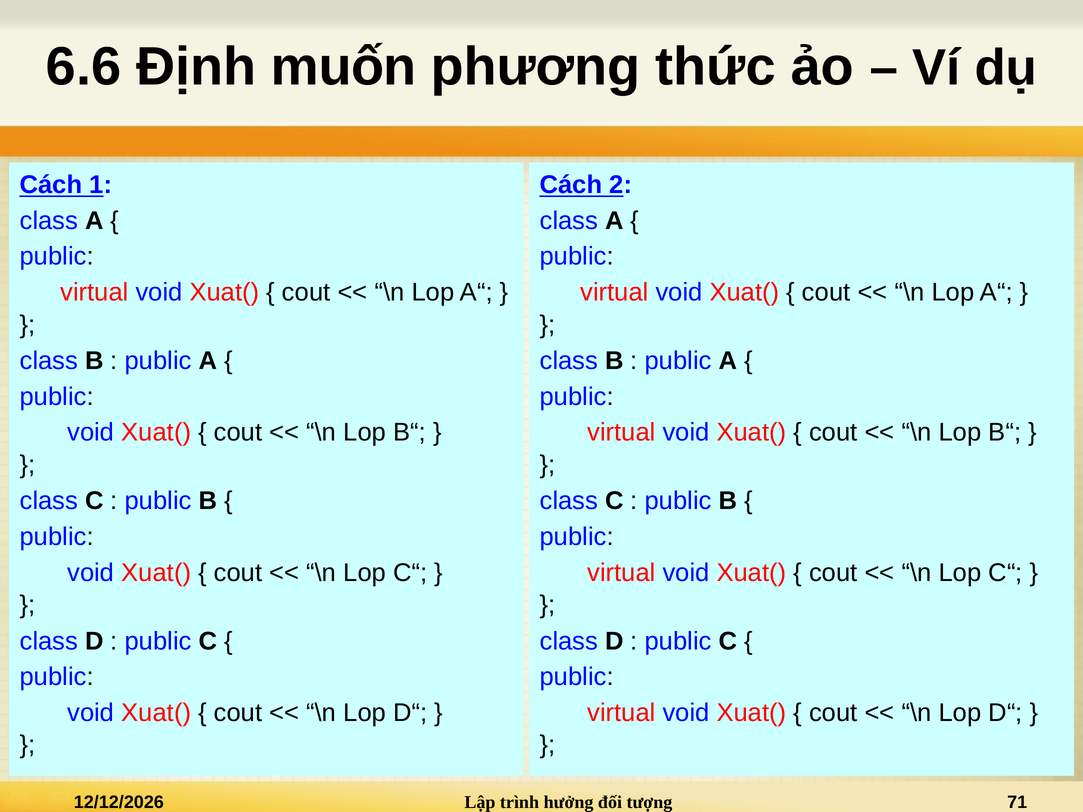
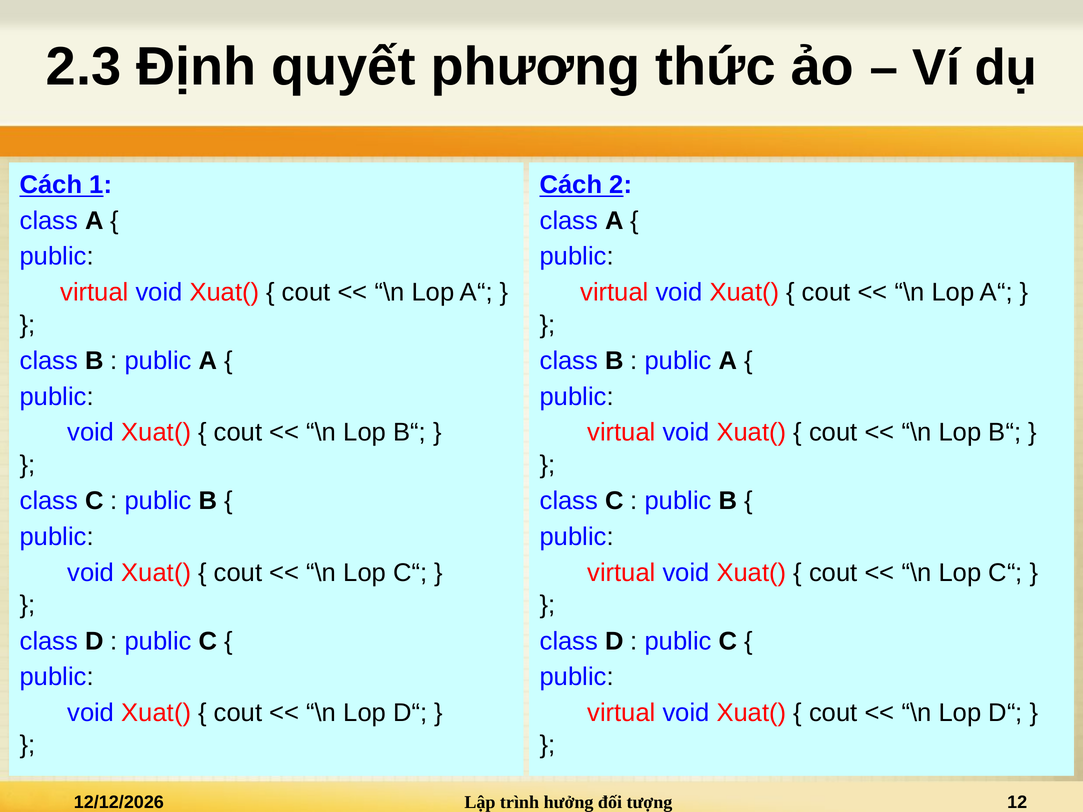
6.6: 6.6 -> 2.3 (84, 67)
muốn: muốn -> quyết (343, 67)
71: 71 -> 12 (1017, 803)
